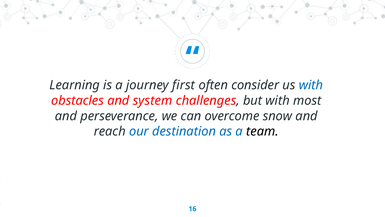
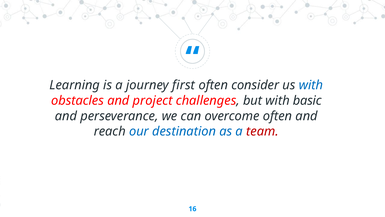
system: system -> project (153, 100)
most: most -> basic (307, 100)
overcome snow: snow -> often (277, 116)
team colour: black -> red (262, 131)
